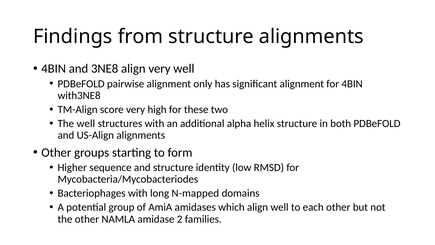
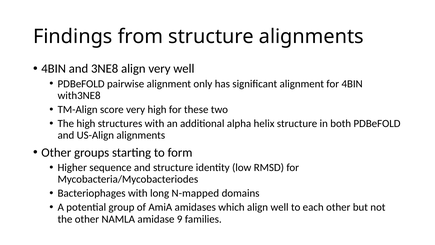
The well: well -> high (86, 123)
2: 2 -> 9 (180, 219)
